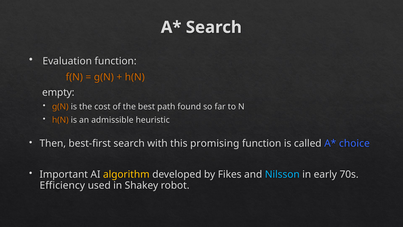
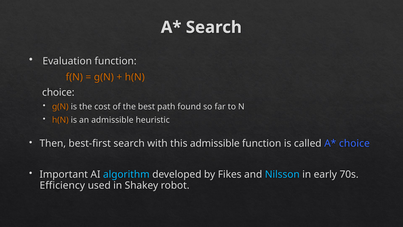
empty: empty -> choice (58, 92)
this promising: promising -> admissible (215, 143)
algorithm colour: yellow -> light blue (126, 174)
